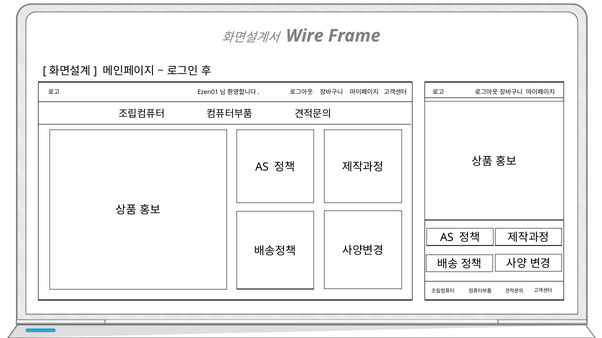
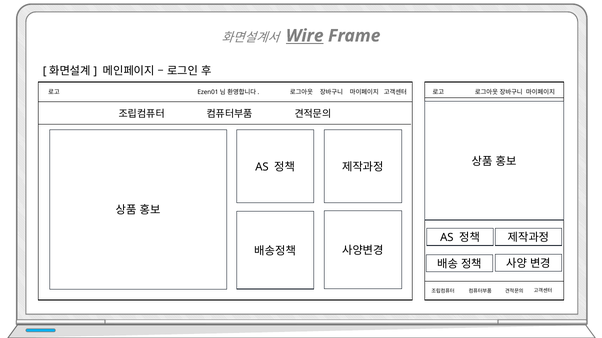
Wire underline: none -> present (305, 36)
